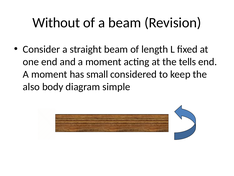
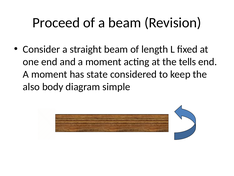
Without: Without -> Proceed (56, 23)
small: small -> state (97, 74)
